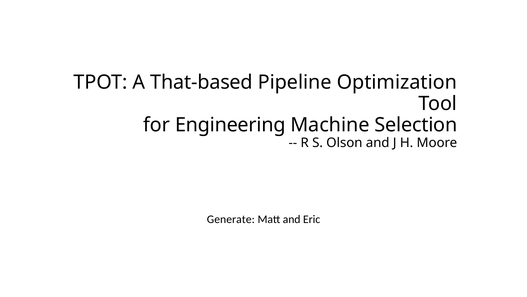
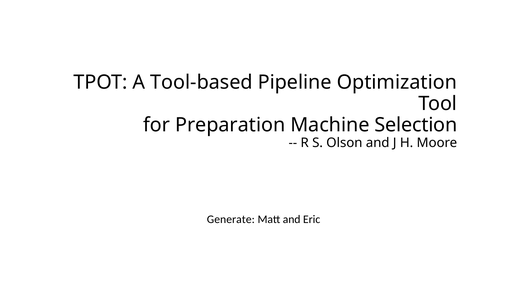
That-based: That-based -> Tool-based (201, 82)
Engineering: Engineering -> Preparation (230, 125)
